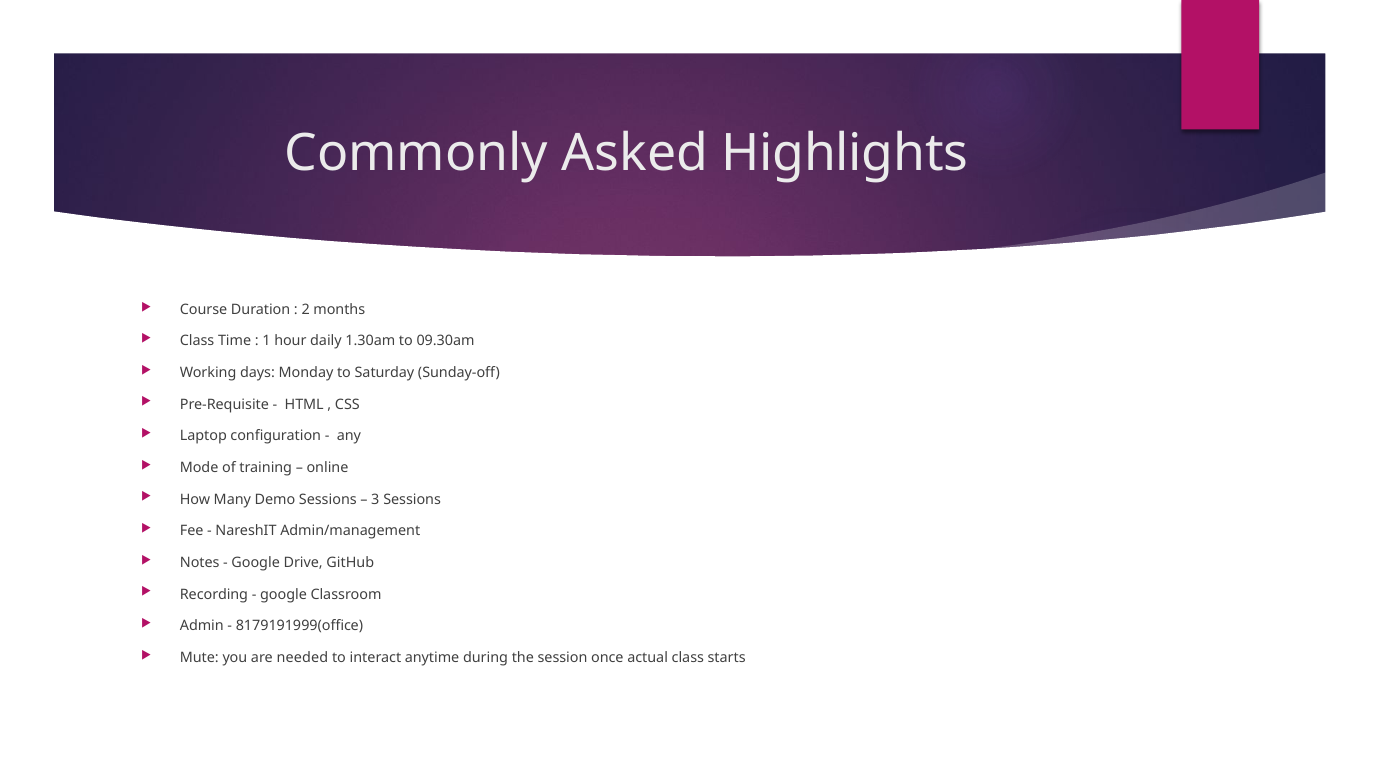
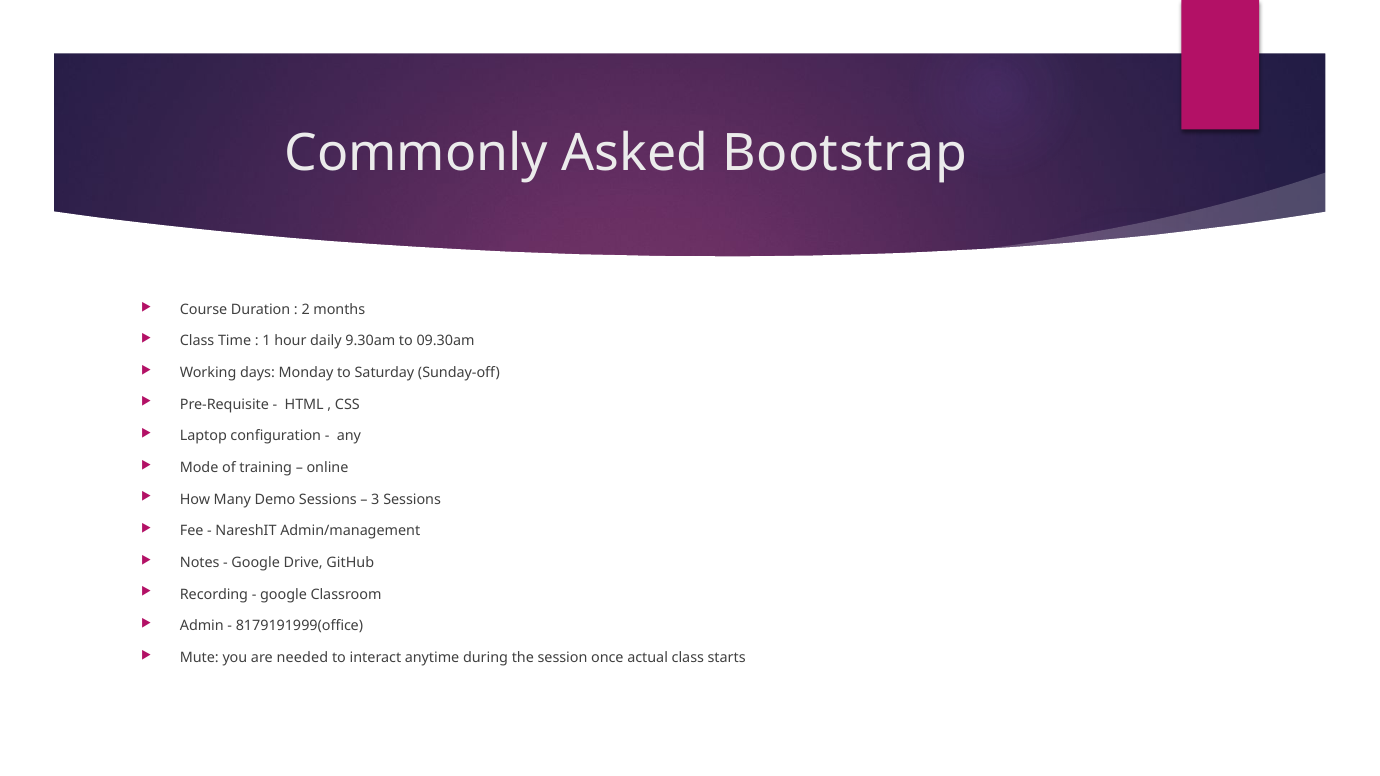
Highlights: Highlights -> Bootstrap (844, 154)
1.30am: 1.30am -> 9.30am (370, 341)
